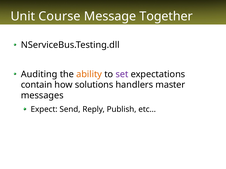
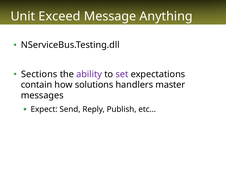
Course: Course -> Exceed (60, 16)
Together: Together -> Anything (166, 16)
Auditing: Auditing -> Sections (39, 74)
ability colour: orange -> purple (89, 74)
